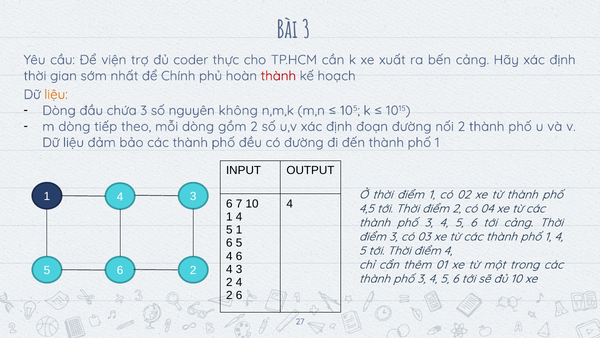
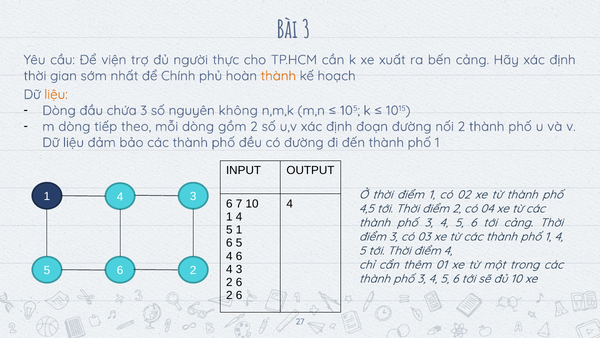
coder: coder -> người (191, 60)
thành colour: red -> orange (278, 76)
4: 4 -> 6 (239, 282)
